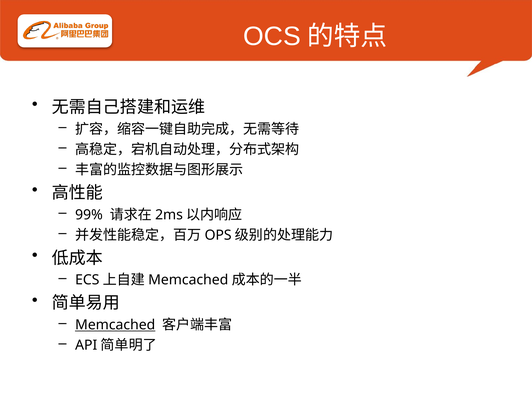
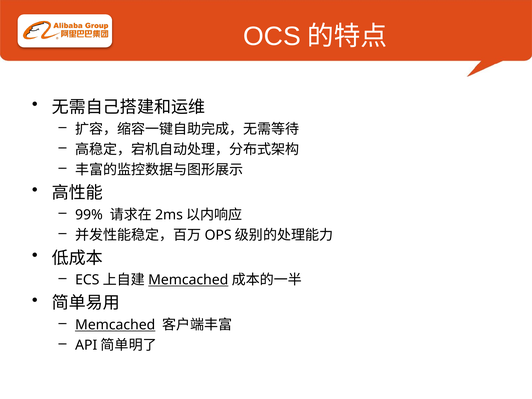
Memcached underline: none -> present (188, 280)
